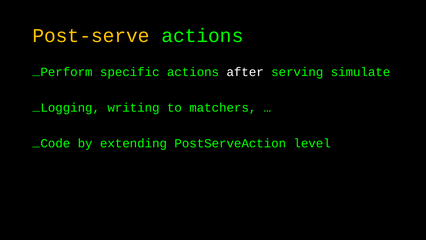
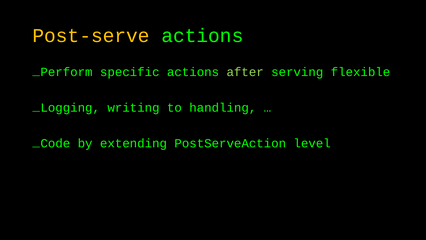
after colour: white -> light green (245, 72)
simulate: simulate -> flexible (361, 72)
matchers: matchers -> handling (223, 108)
